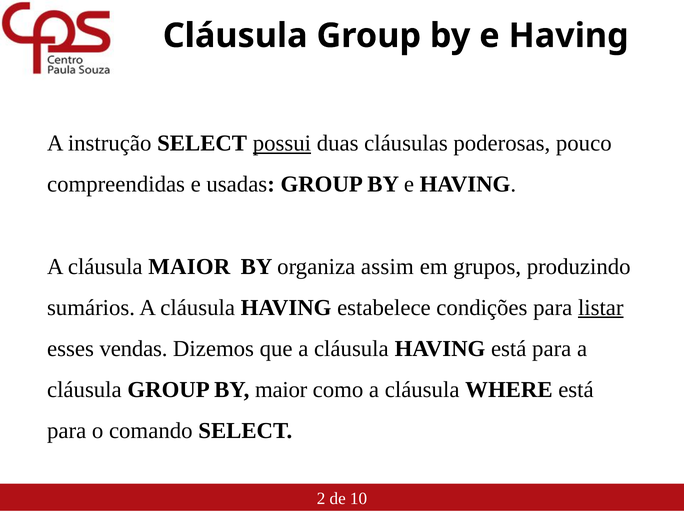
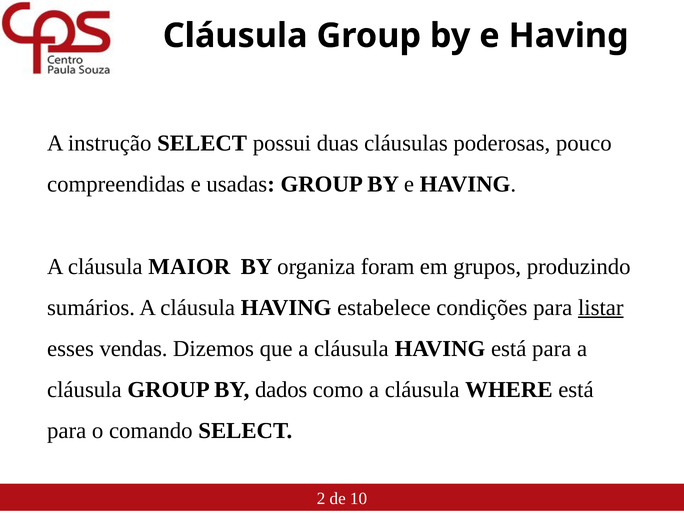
possui underline: present -> none (282, 143)
assim: assim -> foram (388, 266)
BY maior: maior -> dados (281, 390)
